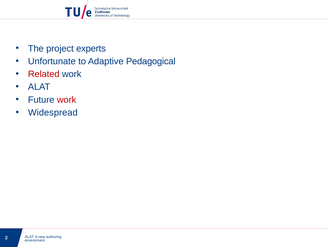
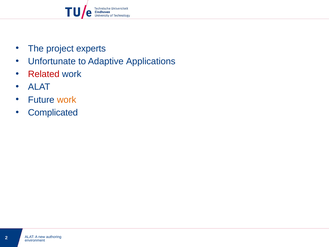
Pedagogical: Pedagogical -> Applications (151, 61)
work colour: red -> orange (67, 100)
Widespread: Widespread -> Complicated (53, 112)
